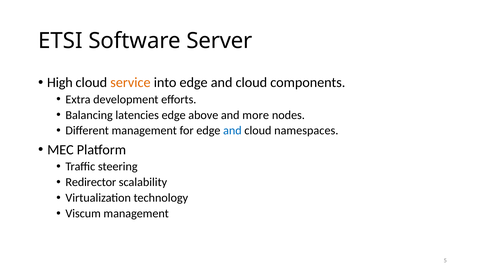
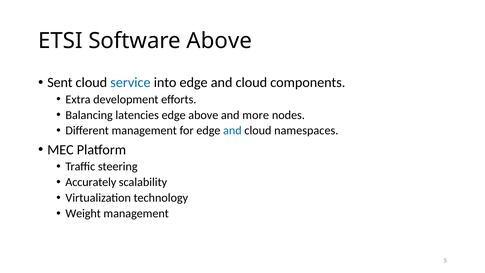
Software Server: Server -> Above (219, 41)
High: High -> Sent (60, 83)
service colour: orange -> blue (130, 83)
Redirector: Redirector -> Accurately (91, 182)
Viscum: Viscum -> Weight (83, 213)
